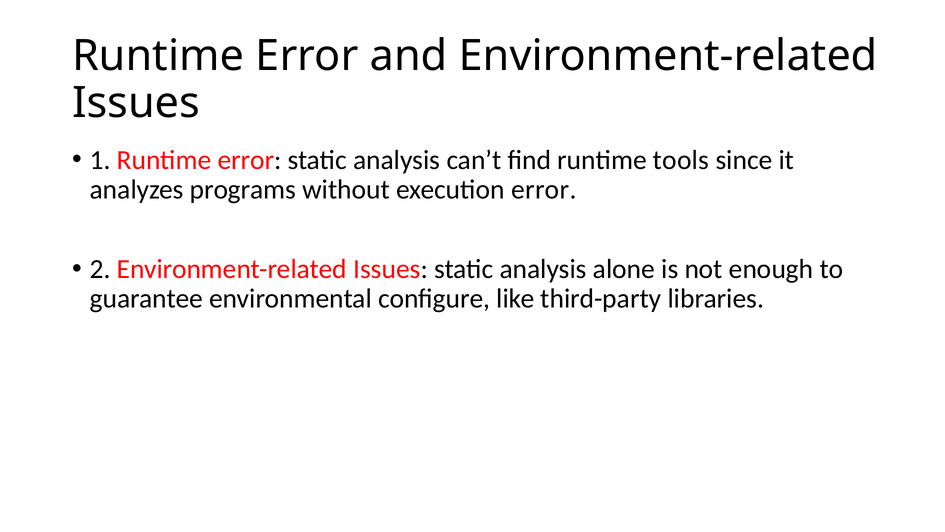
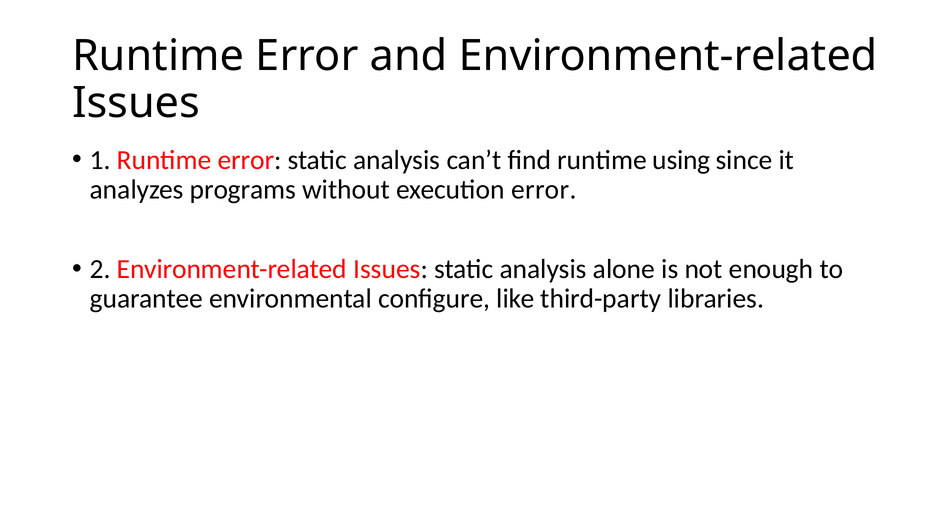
tools: tools -> using (681, 160)
